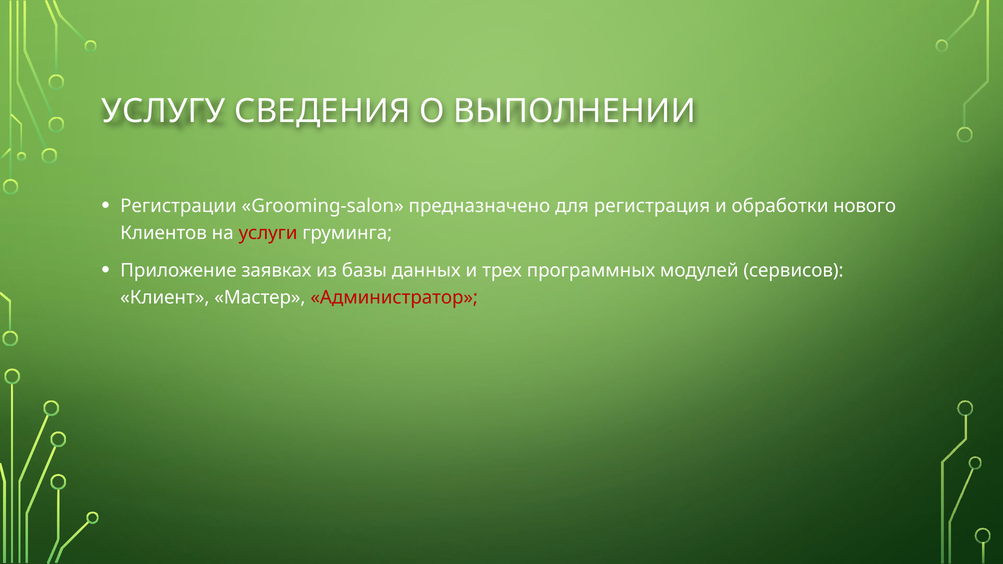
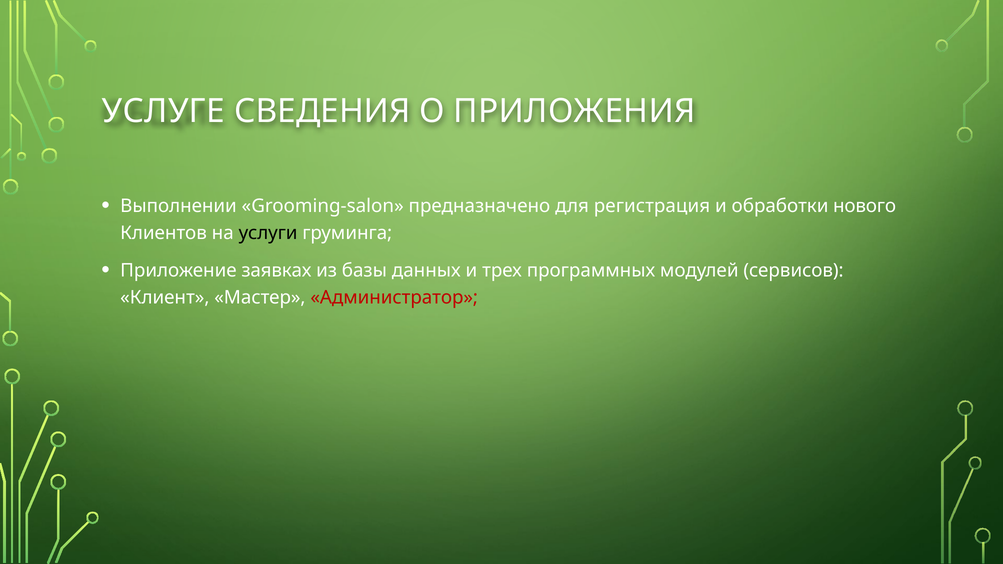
УСЛУГУ: УСЛУГУ -> УСЛУГЕ (163, 111)
ВЫПОЛНЕНИИ: ВЫПОЛНЕНИИ -> ПРИЛОЖЕНИЯ (575, 111)
Регистрации: Регистрации -> Выполнении (179, 206)
услуги colour: red -> black (268, 233)
